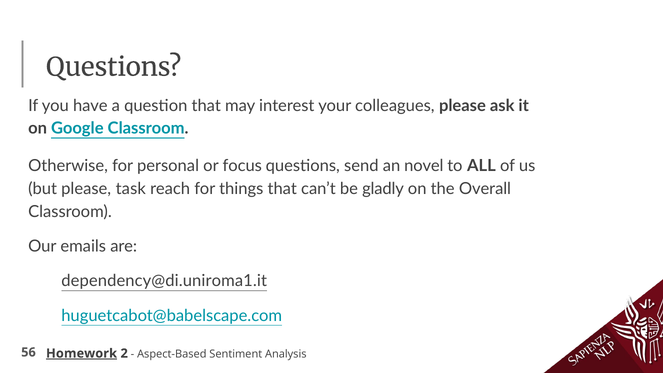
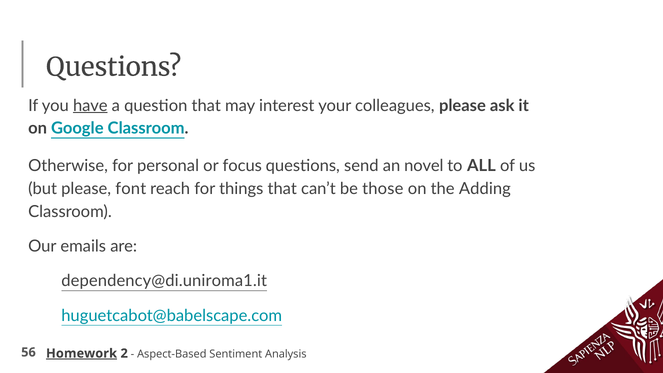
have underline: none -> present (90, 106)
task: task -> font (131, 189)
gladly: gladly -> those (383, 189)
Overall: Overall -> Adding (485, 189)
